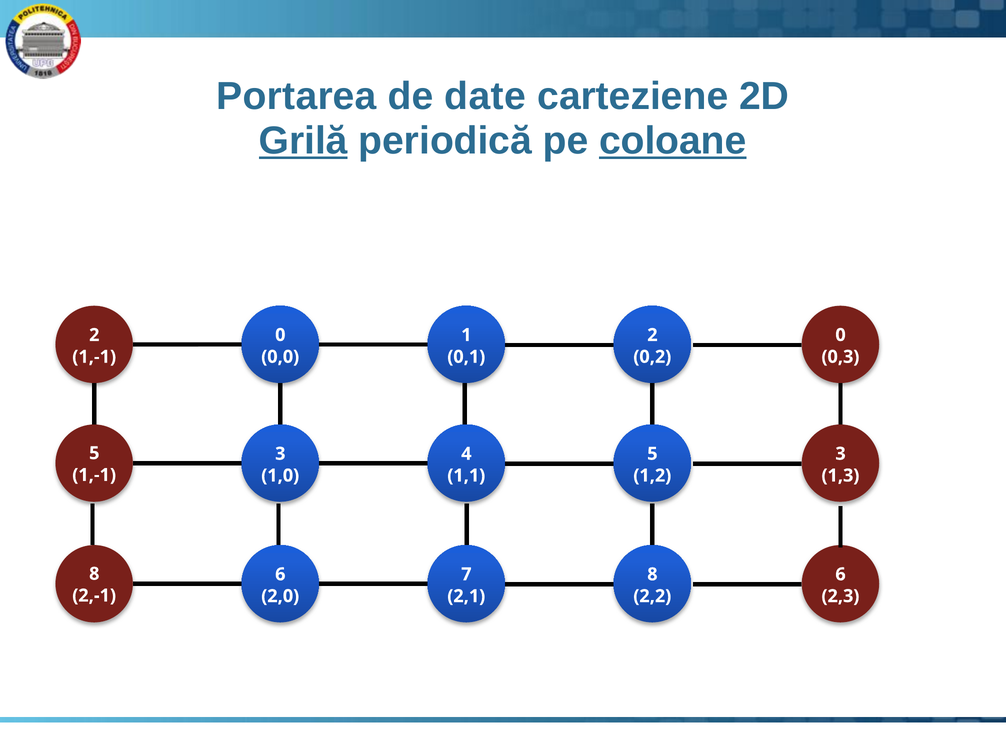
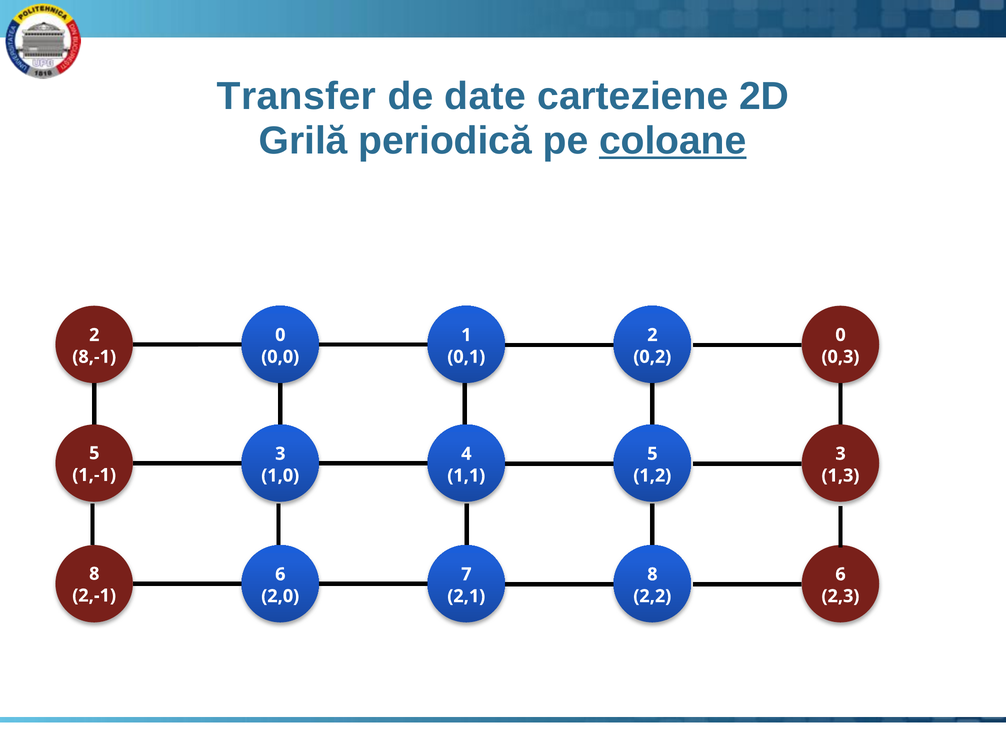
Portarea: Portarea -> Transfer (297, 96)
Grilă underline: present -> none (303, 141)
1,-1: 1,-1 -> 8,-1 (94, 357)
